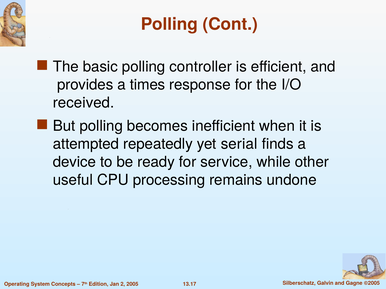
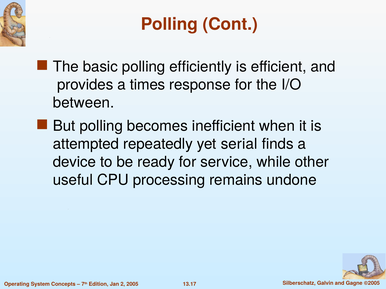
controller: controller -> efficiently (201, 67)
received: received -> between (84, 103)
